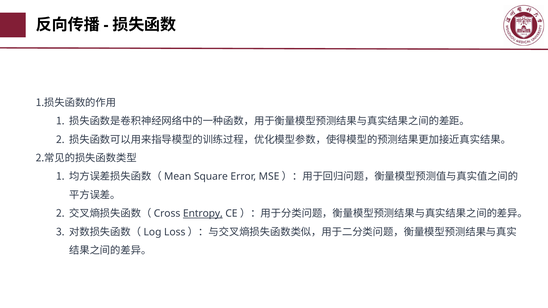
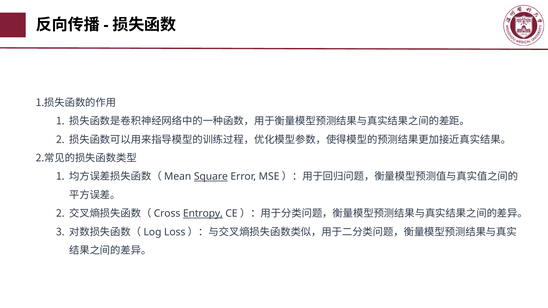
Square underline: none -> present (211, 177)
